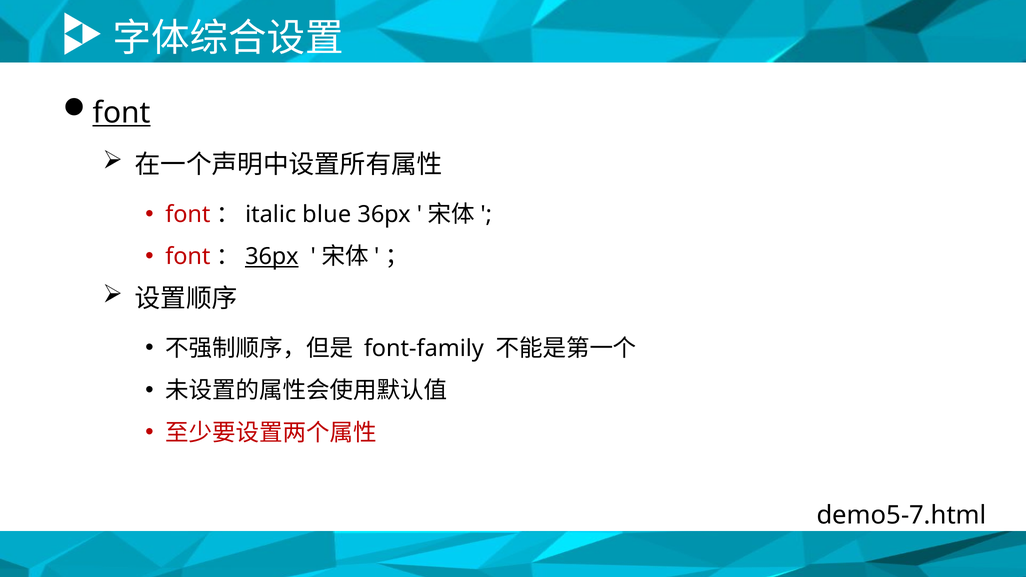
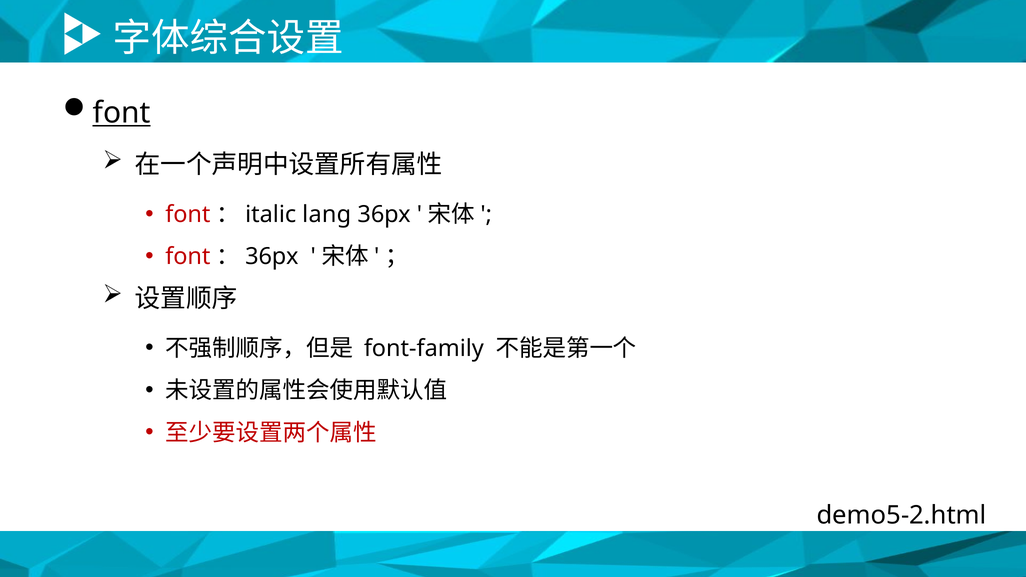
blue: blue -> lang (327, 215)
36px underline: present -> none (272, 257)
demo5-7.html: demo5-7.html -> demo5-2.html (902, 516)
